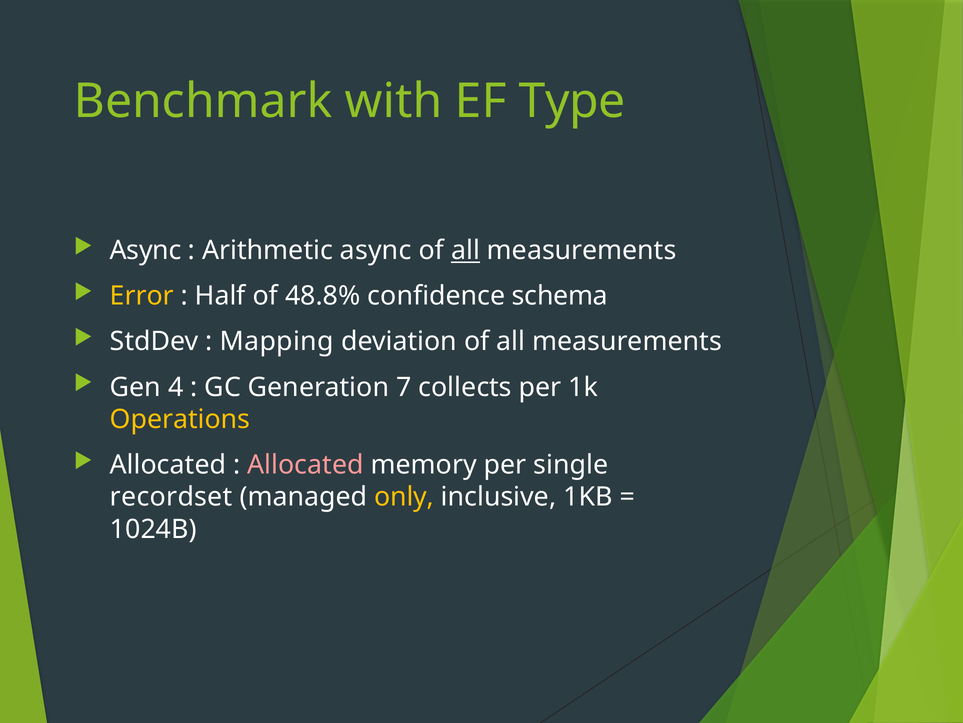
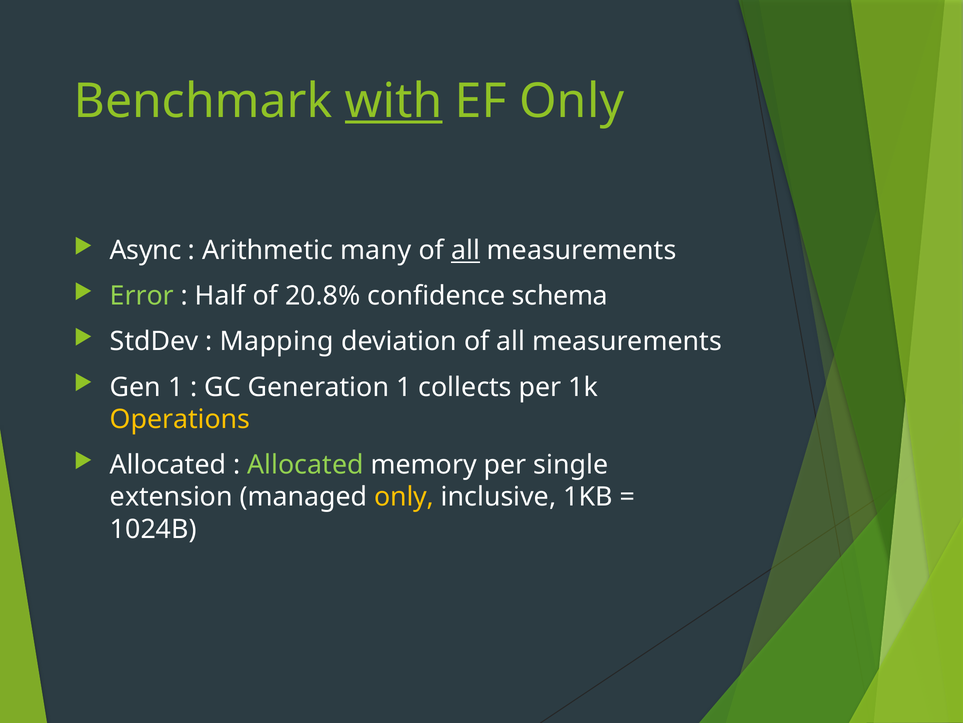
with underline: none -> present (394, 101)
EF Type: Type -> Only (572, 101)
Arithmetic async: async -> many (376, 250)
Error colour: yellow -> light green (142, 296)
48.8%: 48.8% -> 20.8% (323, 296)
Gen 4: 4 -> 1 (176, 387)
Generation 7: 7 -> 1 (404, 387)
Allocated colour: pink -> light green (305, 464)
recordset: recordset -> extension (171, 497)
